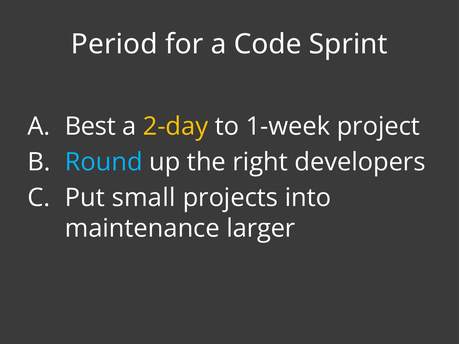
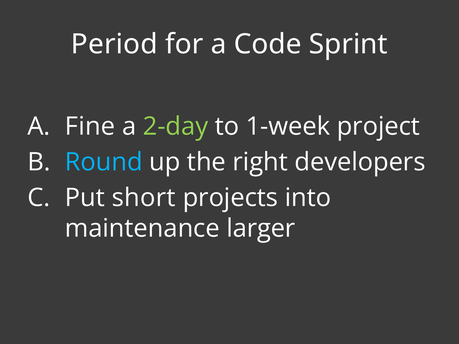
Best: Best -> Fine (90, 126)
2-day colour: yellow -> light green (175, 126)
small: small -> short (144, 198)
